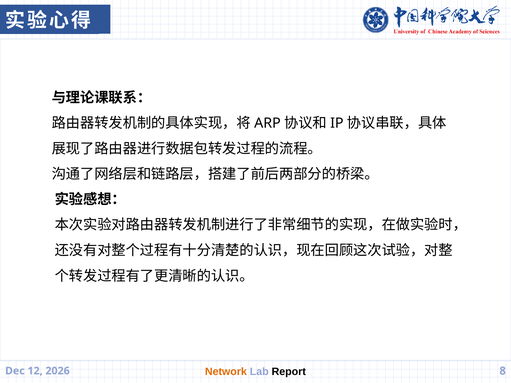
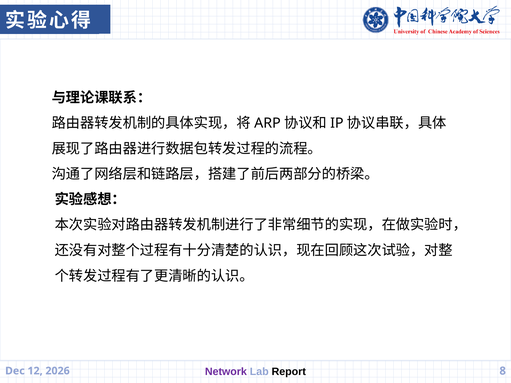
Network colour: orange -> purple (226, 372)
